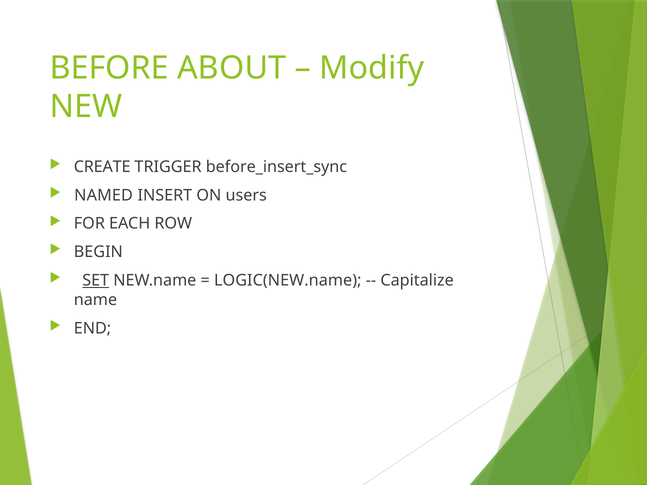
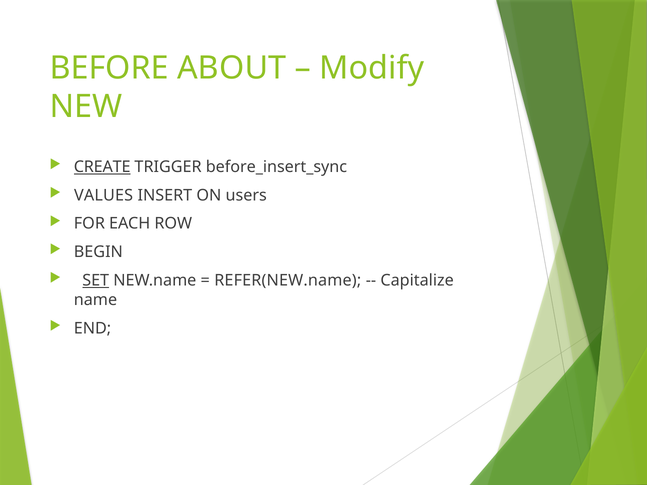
CREATE underline: none -> present (102, 167)
NAMED: NAMED -> VALUES (104, 195)
LOGIC(NEW.name: LOGIC(NEW.name -> REFER(NEW.name (288, 281)
